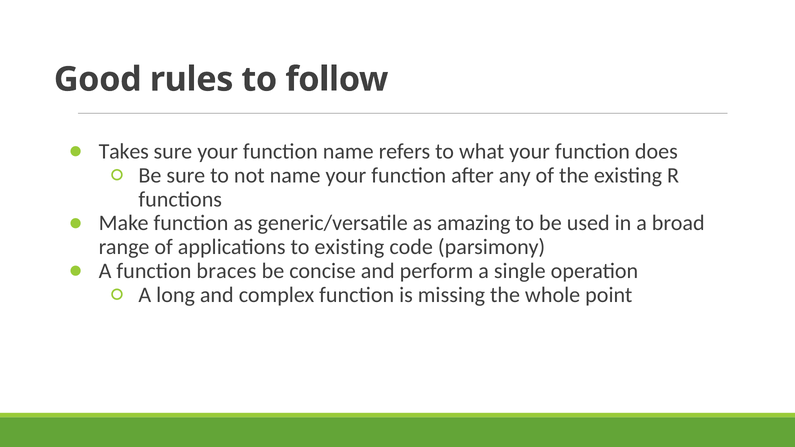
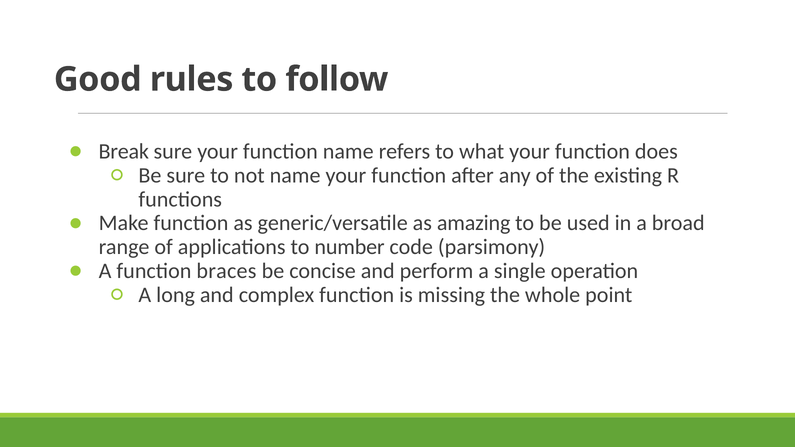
Takes: Takes -> Break (124, 152)
to existing: existing -> number (350, 247)
